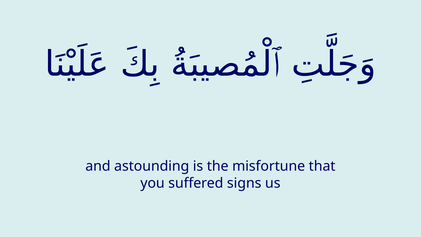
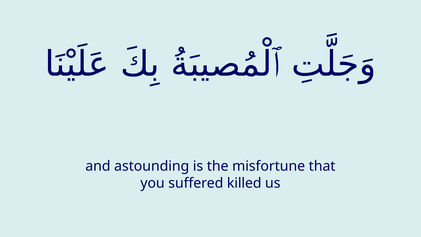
signs: signs -> killed (244, 183)
